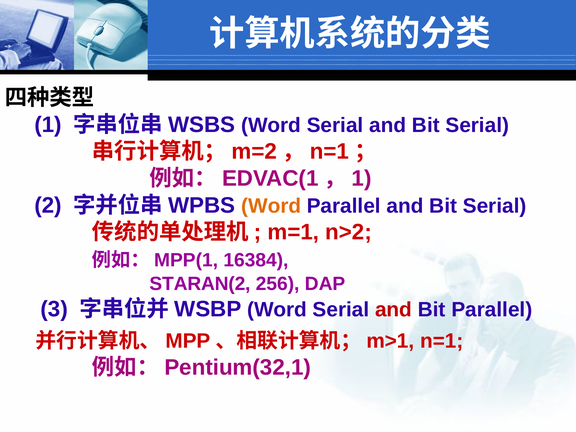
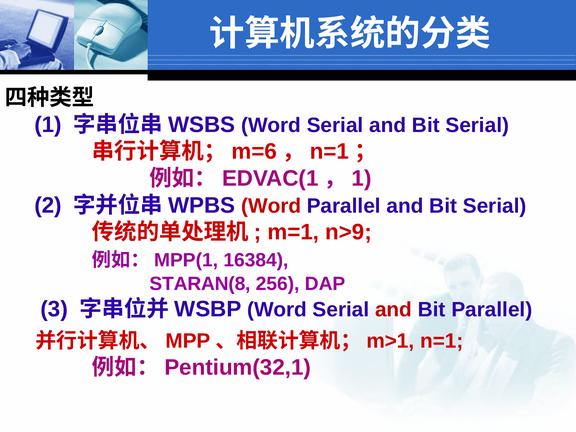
m=2: m=2 -> m=6 (254, 152)
Word colour: orange -> red (271, 206)
n>2: n>2 -> n>9 (349, 232)
STARAN(2: STARAN(2 -> STARAN(8 (200, 284)
